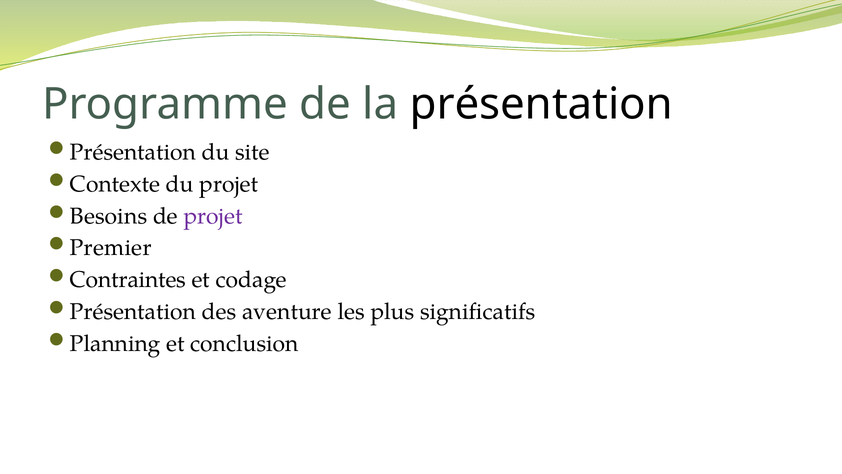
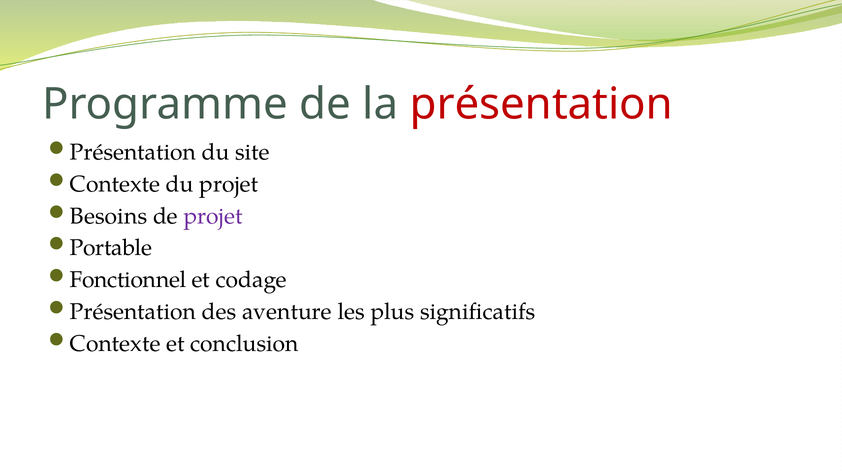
présentation colour: black -> red (541, 104)
Premier: Premier -> Portable (111, 248)
Contraintes: Contraintes -> Fonctionnel (128, 280)
Planning: Planning -> Contexte (115, 343)
